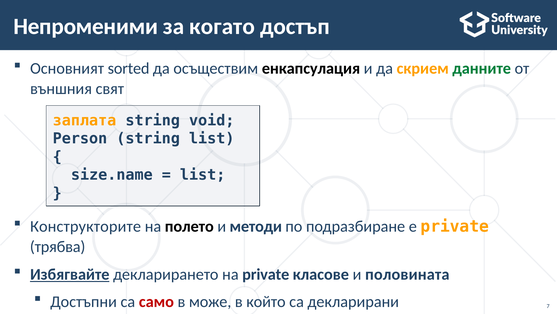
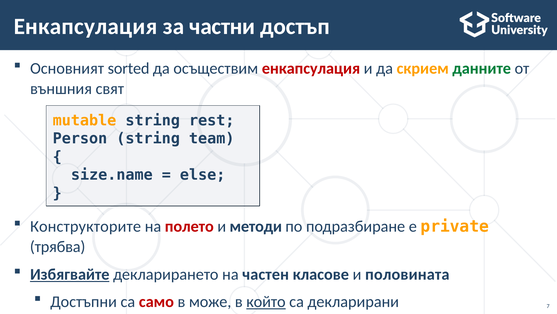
Непроменими: Непроменими -> Енкапсулация (85, 26)
когато: когато -> частни (222, 26)
енкапсулация colour: black -> red (311, 68)
заплата: заплата -> mutable (85, 120)
void: void -> rest (212, 120)
string list: list -> team (212, 138)
list: list -> else (203, 175)
полето colour: black -> red (189, 226)
на private: private -> частен (266, 274)
който underline: none -> present (266, 301)
